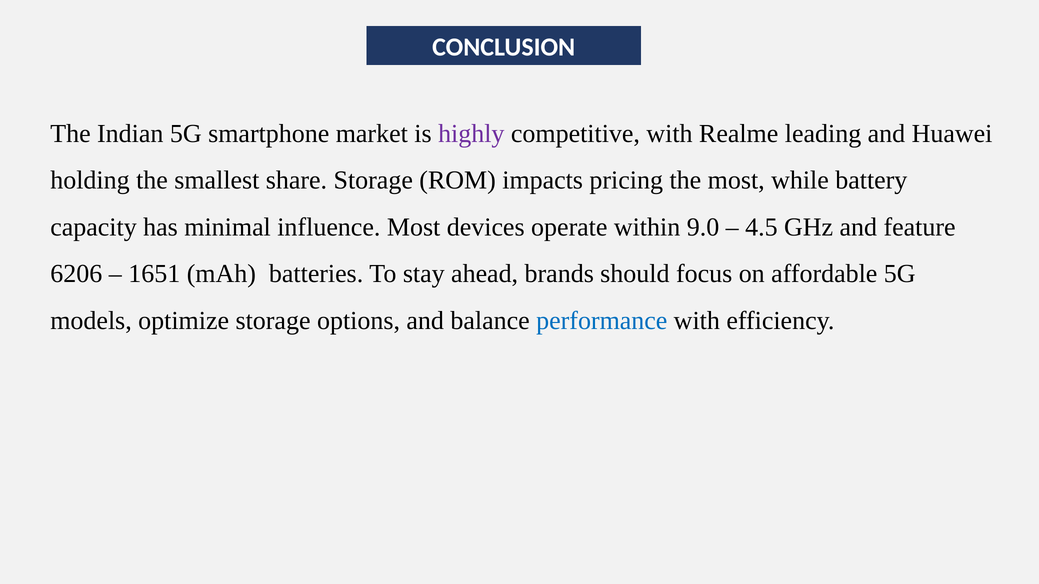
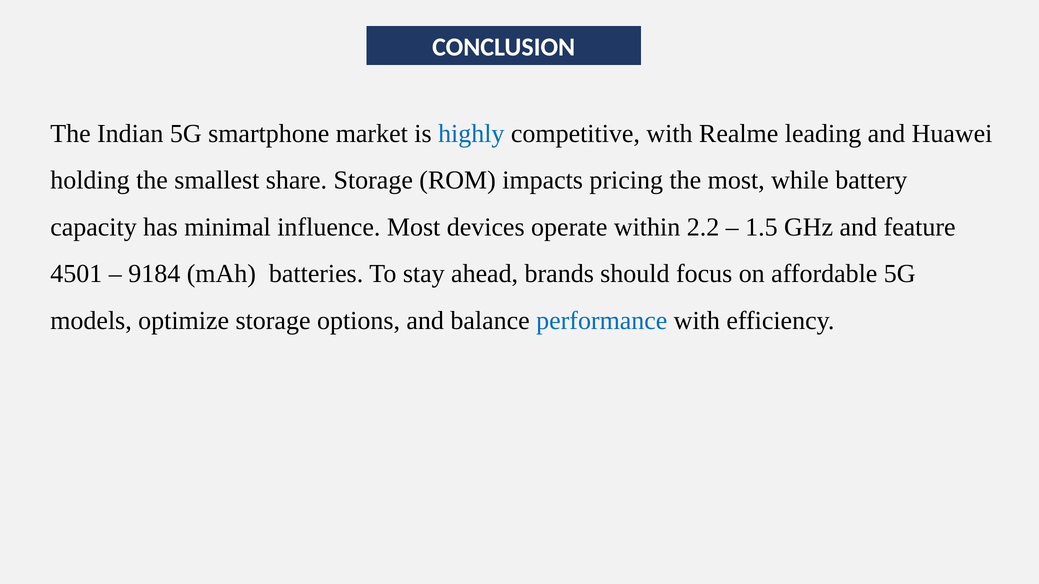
highly colour: purple -> blue (471, 134)
9.0: 9.0 -> 2.2 (703, 227)
4.5: 4.5 -> 1.5 (761, 227)
6206: 6206 -> 4501 (76, 274)
1651: 1651 -> 9184 (154, 274)
